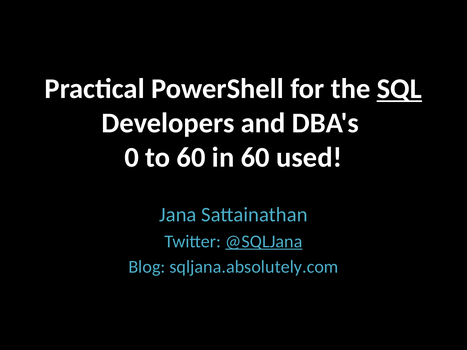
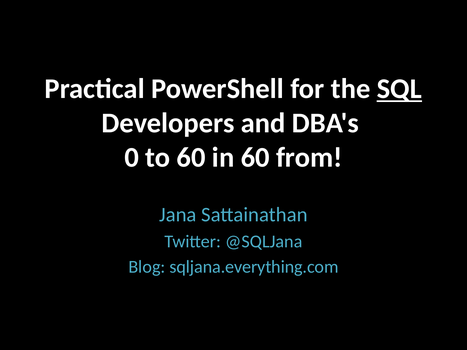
used: used -> from (309, 157)
@SQLJana underline: present -> none (264, 242)
sqljana.absolutely.com: sqljana.absolutely.com -> sqljana.everything.com (254, 267)
